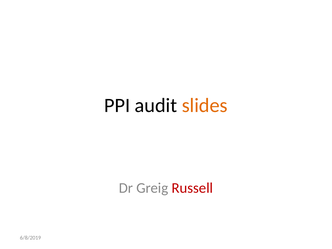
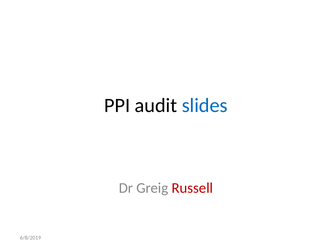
slides colour: orange -> blue (205, 105)
